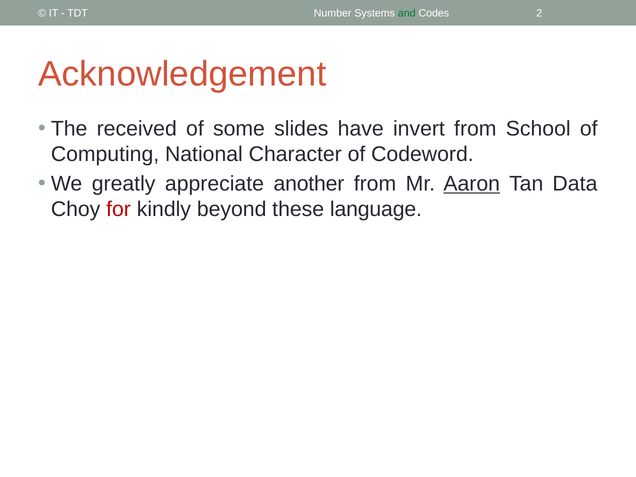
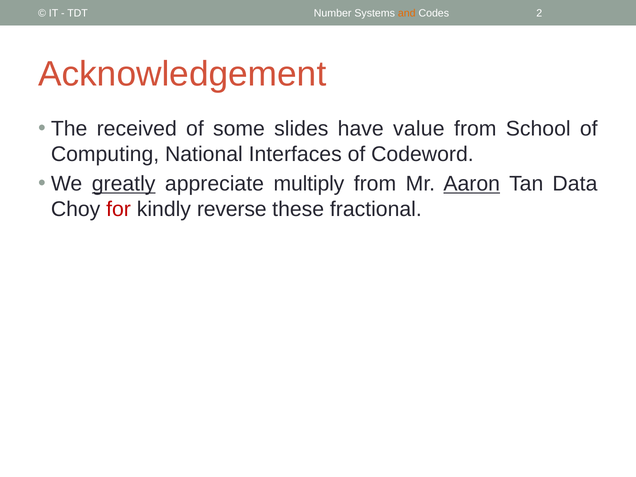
and colour: green -> orange (407, 13)
invert: invert -> value (419, 129)
Character: Character -> Interfaces (295, 154)
greatly underline: none -> present (124, 184)
another: another -> multiply (309, 184)
beyond: beyond -> reverse (232, 209)
language: language -> fractional (376, 209)
